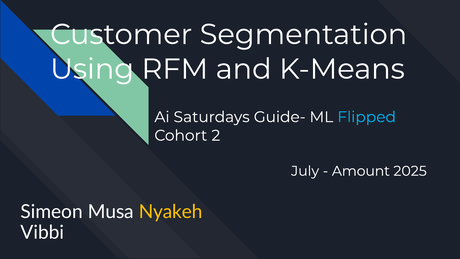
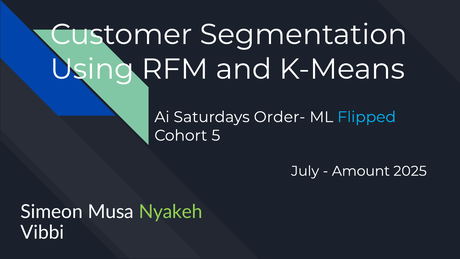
Guide-: Guide- -> Order- (280, 117)
2: 2 -> 5 (216, 135)
Nyakeh colour: yellow -> light green (171, 212)
